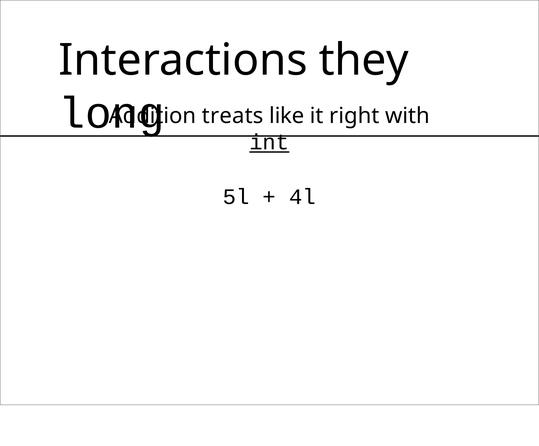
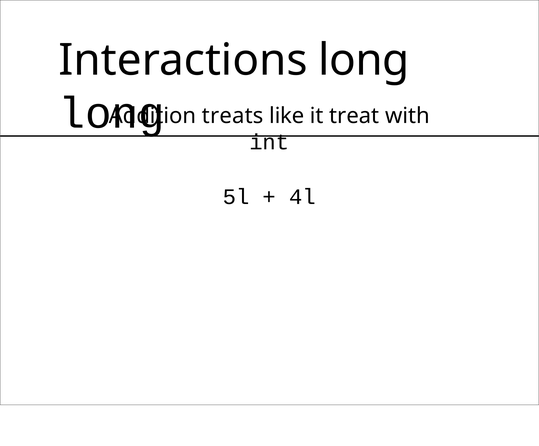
Interactions they: they -> long (364, 60)
right: right -> treat (354, 116)
int underline: present -> none (269, 142)
